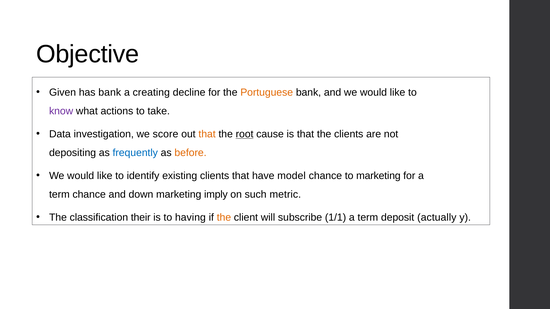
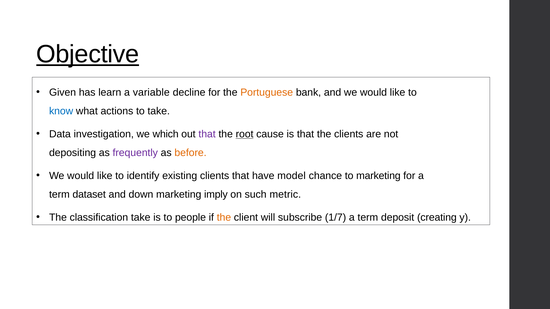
Objective underline: none -> present (88, 54)
has bank: bank -> learn (110, 93)
creating: creating -> variable (151, 93)
know colour: purple -> blue (61, 111)
score: score -> which (166, 134)
that colour: orange -> purple (207, 134)
frequently colour: blue -> purple (135, 153)
term chance: chance -> dataset (89, 195)
classification their: their -> take (141, 218)
having: having -> people (190, 218)
1/1: 1/1 -> 1/7 (336, 218)
actually: actually -> creating (437, 218)
